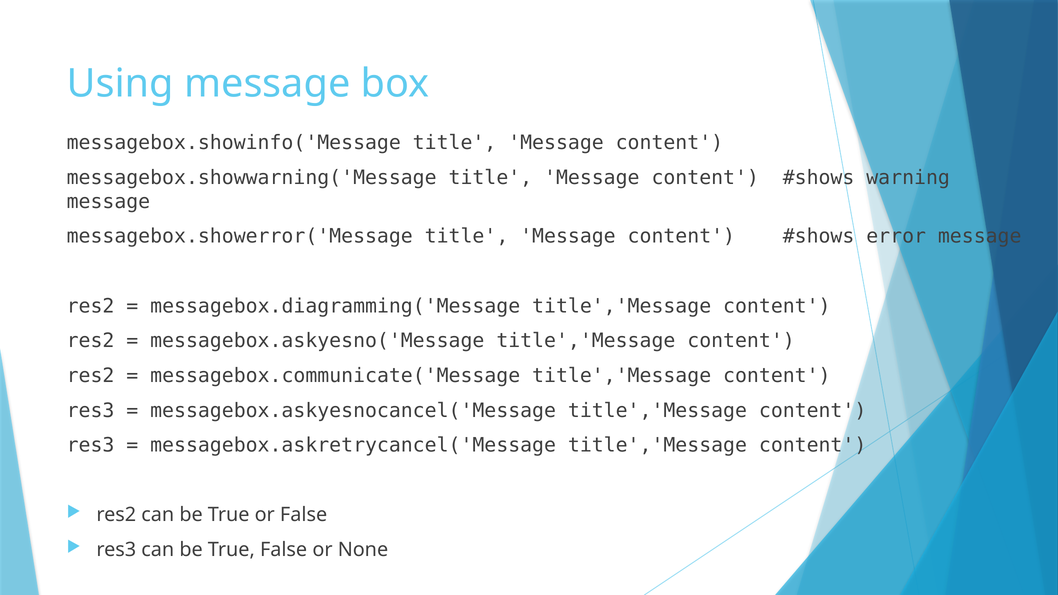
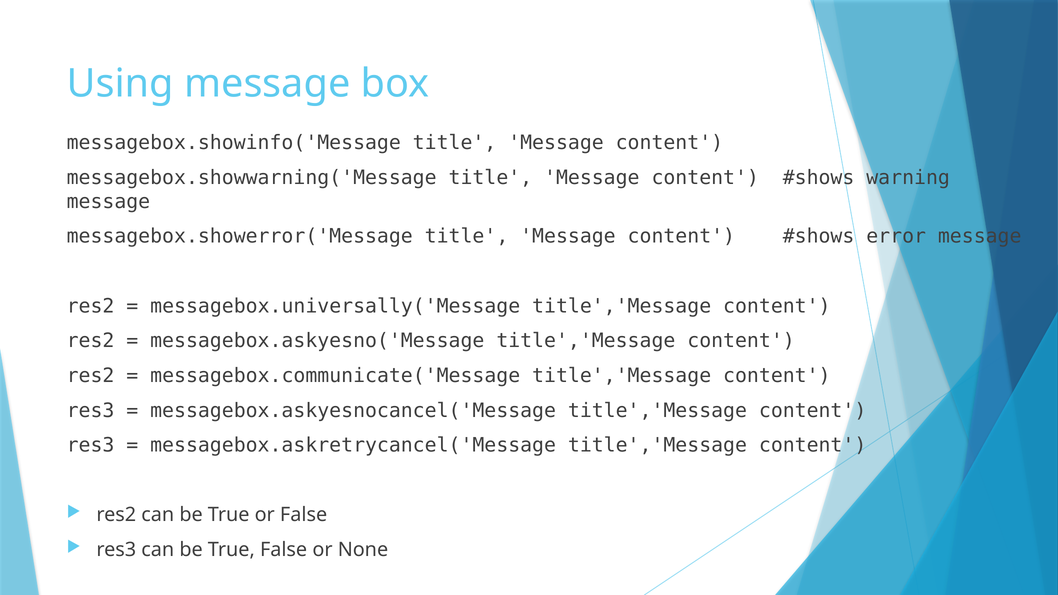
messagebox.diagramming('Message: messagebox.diagramming('Message -> messagebox.universally('Message (335, 306)
